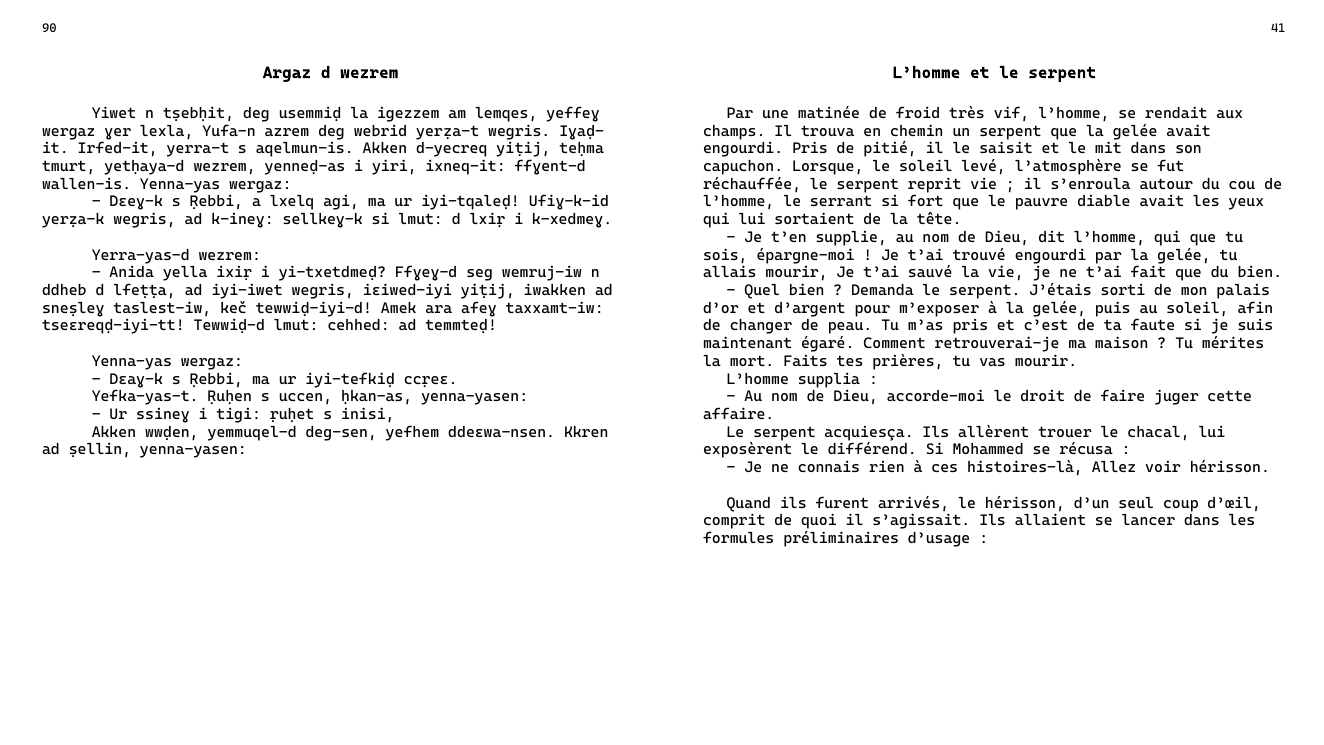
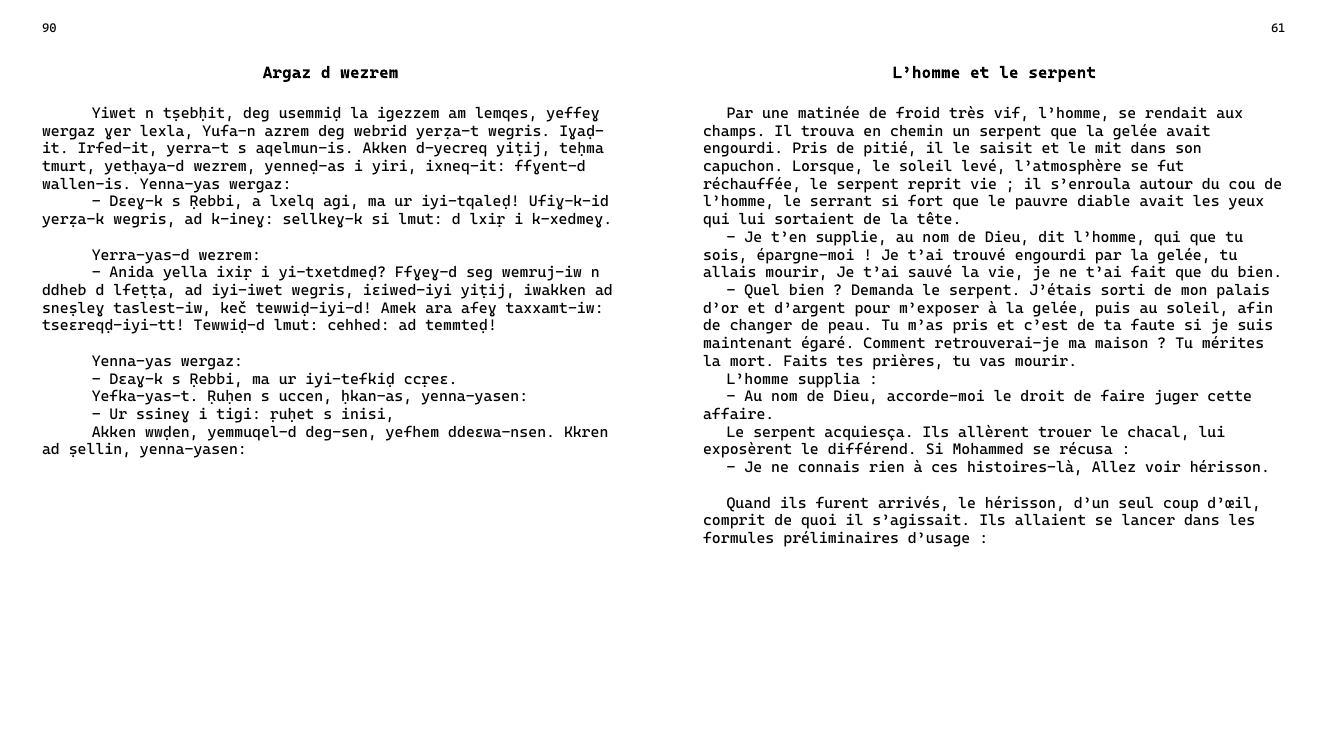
41: 41 -> 61 (1278, 29)
